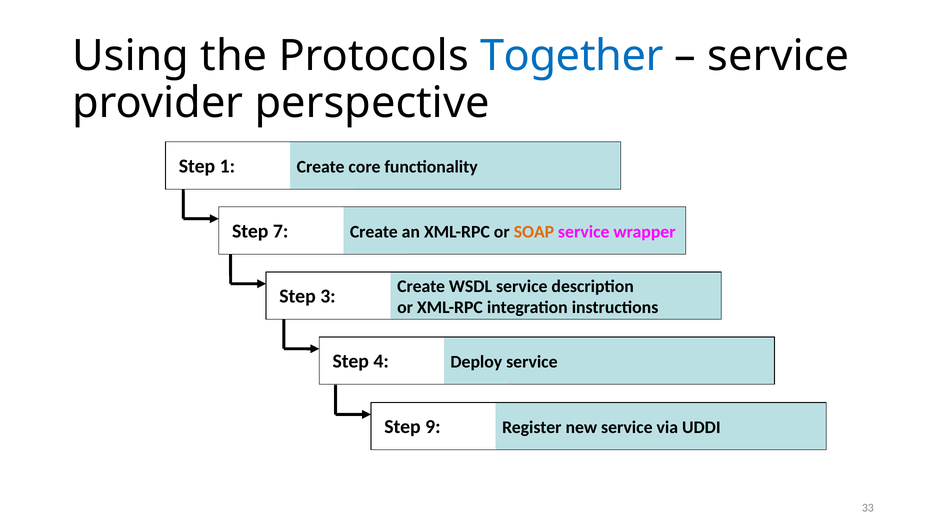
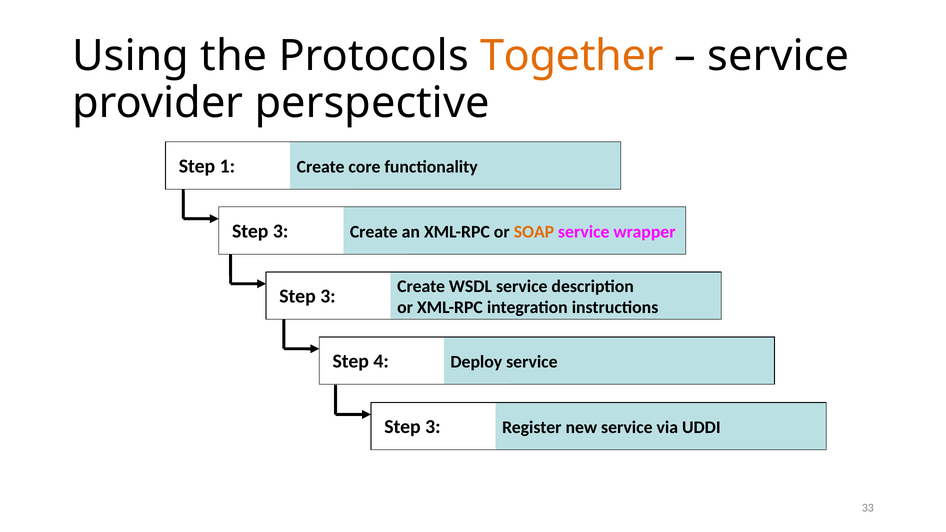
Together colour: blue -> orange (572, 56)
7: 7 -> 3 (281, 231)
9: 9 -> 3 (433, 427)
